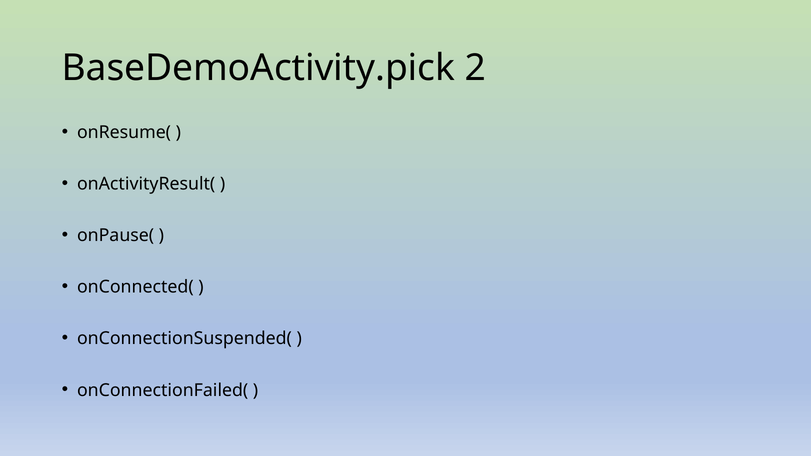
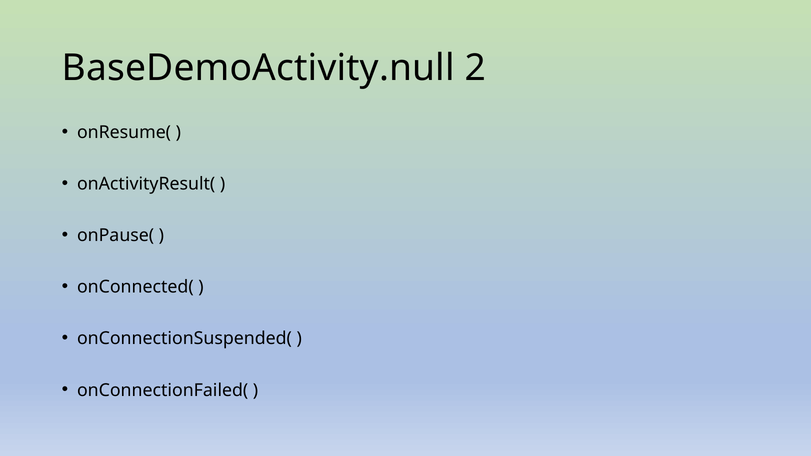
BaseDemoActivity.pick: BaseDemoActivity.pick -> BaseDemoActivity.null (258, 68)
